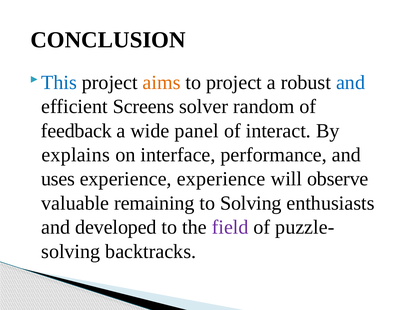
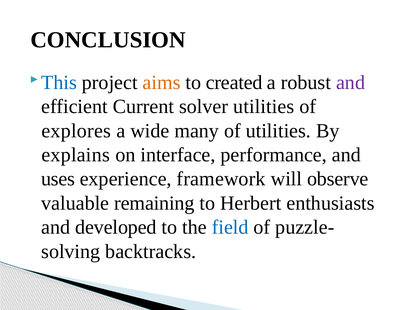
to project: project -> created (234, 82)
and colour: blue -> purple (351, 82)
Screens: Screens -> Current (143, 107)
solver random: random -> utilities (264, 107)
feedback: feedback -> explores (76, 131)
panel: panel -> many (197, 131)
of interact: interact -> utilities (278, 131)
experience experience: experience -> framework (221, 179)
to Solving: Solving -> Herbert (251, 203)
field colour: purple -> blue (230, 227)
